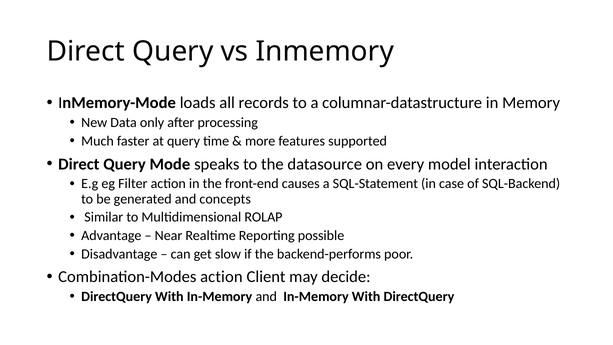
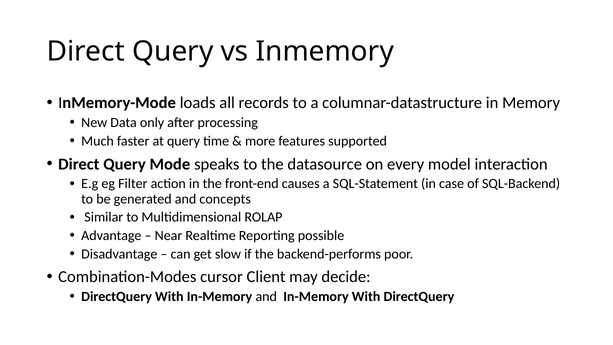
Combination-Modes action: action -> cursor (221, 277)
